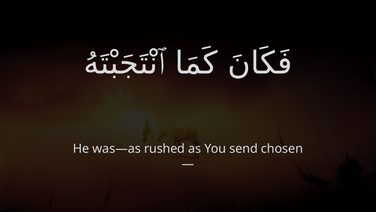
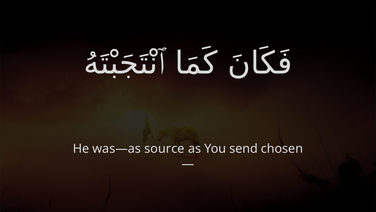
rushed: rushed -> source (164, 148)
